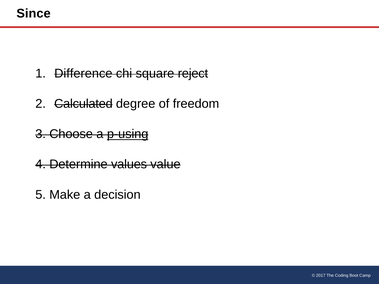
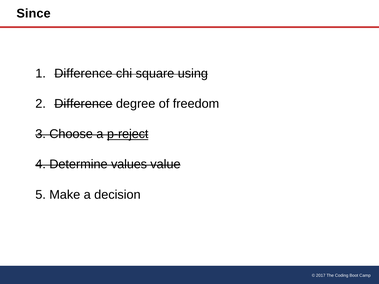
reject: reject -> using (193, 73)
Calculated: Calculated -> Difference (83, 104)
p-using: p-using -> p-reject (128, 134)
